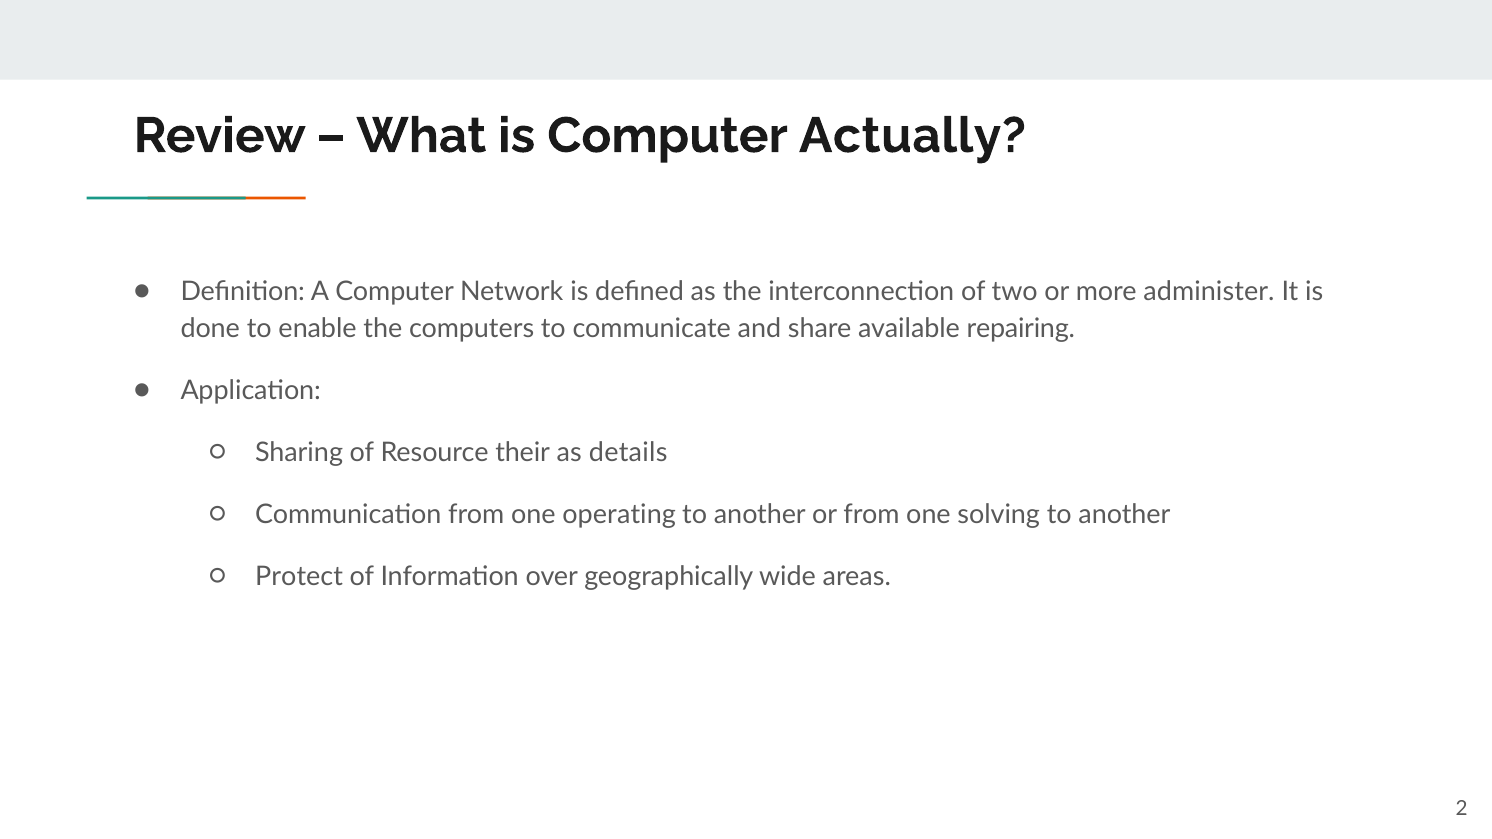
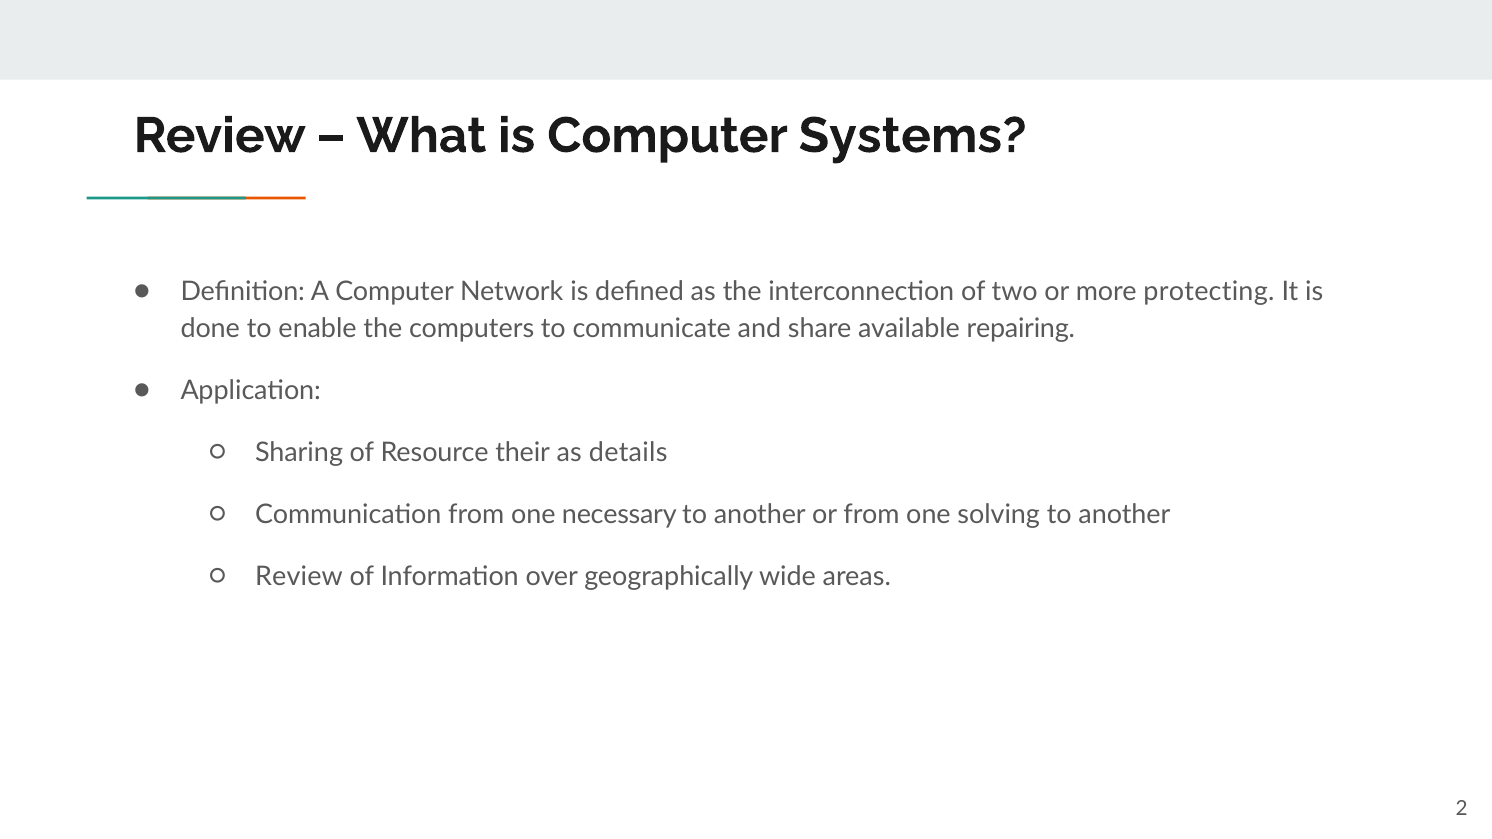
Actually: Actually -> Systems (913, 136)
administer: administer -> protecting (1209, 291)
operating: operating -> necessary (619, 515)
Protect: Protect -> Review (299, 577)
